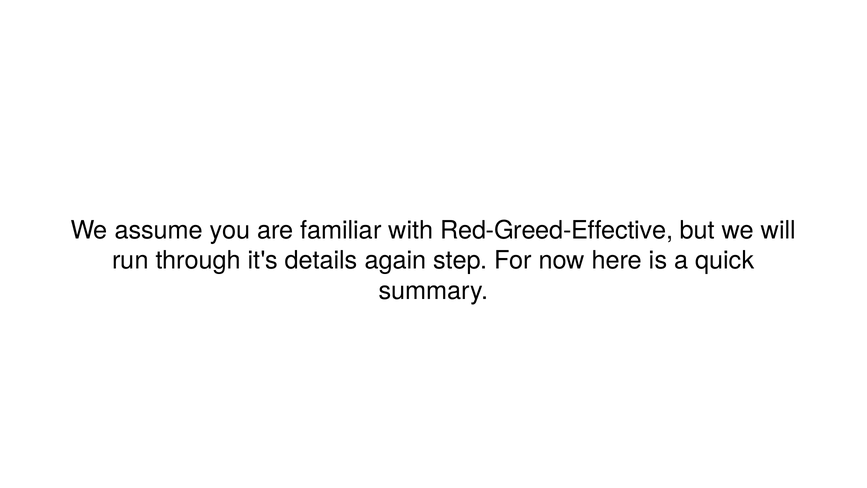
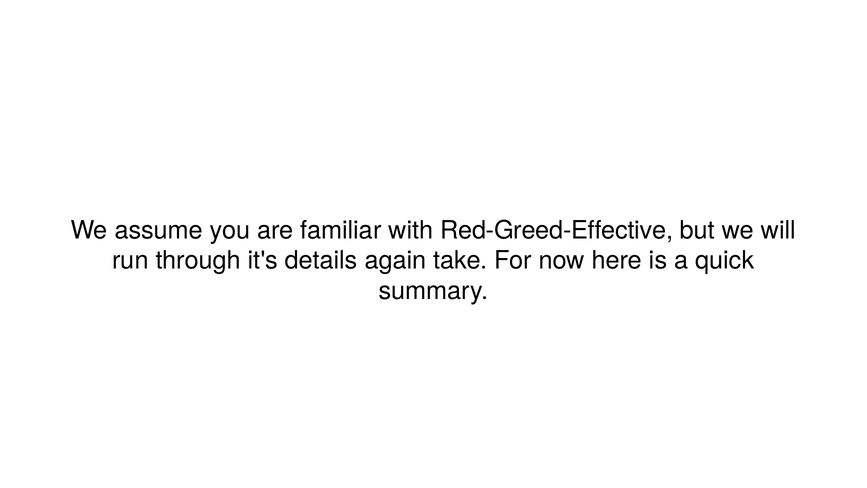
step: step -> take (460, 260)
